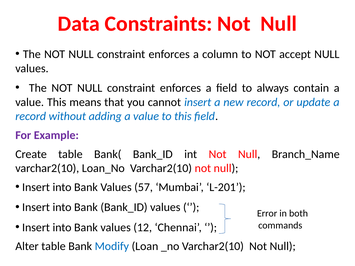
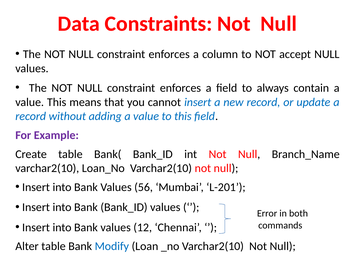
57: 57 -> 56 (144, 187)
